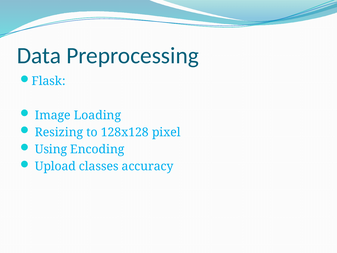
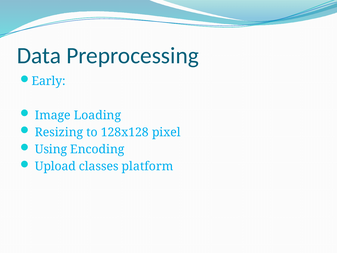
Flask: Flask -> Early (49, 81)
accuracy: accuracy -> platform (148, 166)
